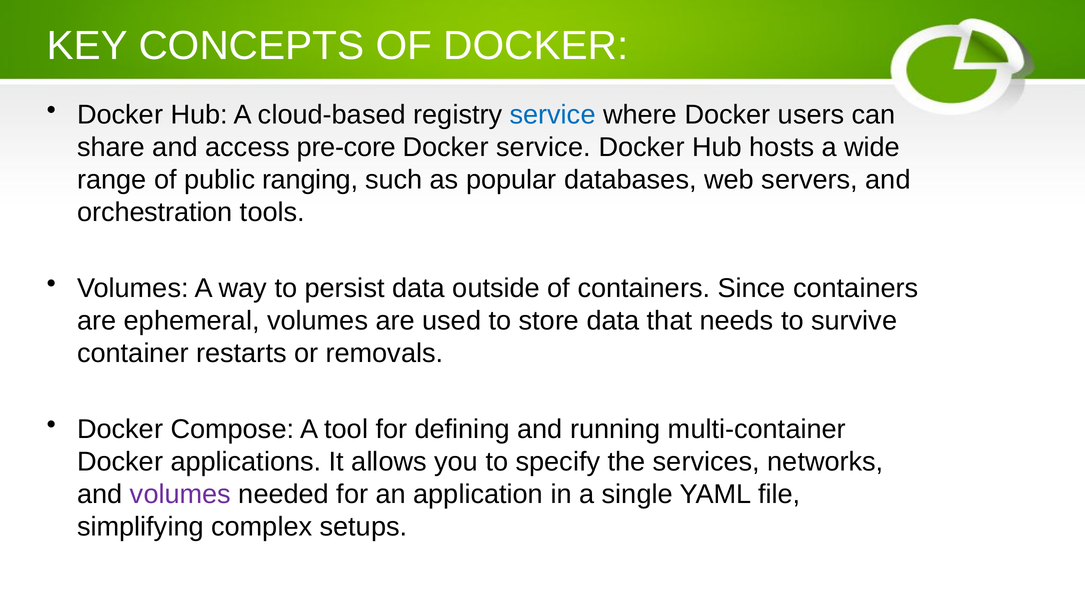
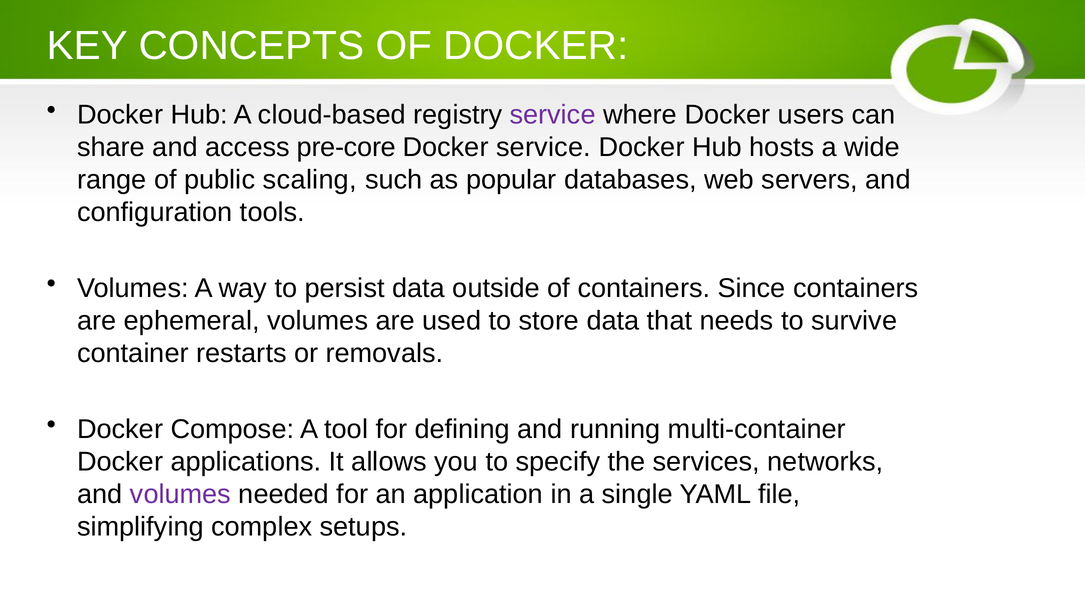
service colour: blue -> purple (553, 115)
ranging: ranging -> scaling (310, 180)
orchestration: orchestration -> configuration (155, 212)
